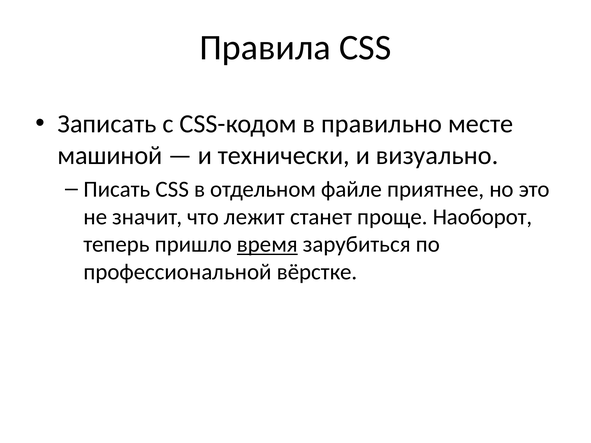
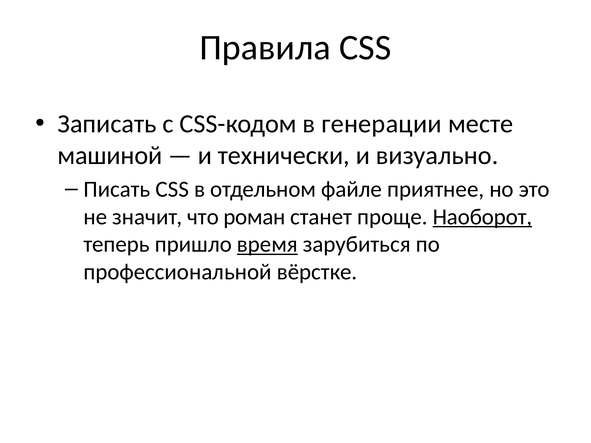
правильно: правильно -> генерации (382, 124)
лежит: лежит -> роман (255, 217)
Наоборот underline: none -> present (482, 217)
